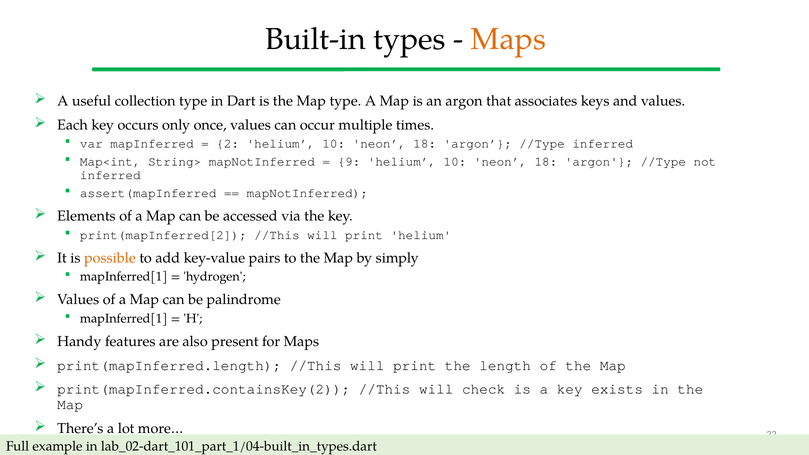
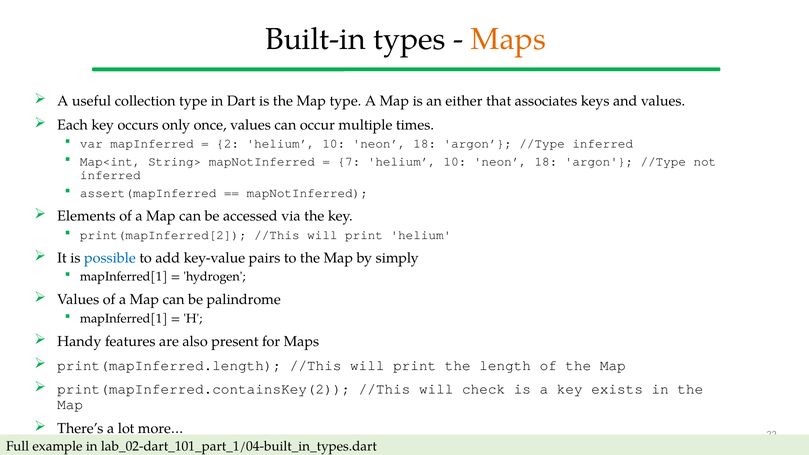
an argon: argon -> either (464, 101)
9: 9 -> 7 (349, 162)
possible colour: orange -> blue (110, 258)
